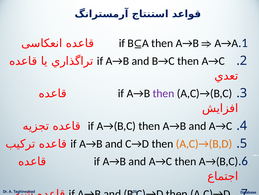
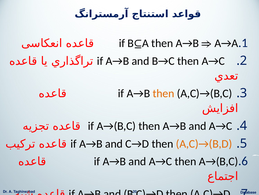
then colour: purple -> orange (163, 93)
